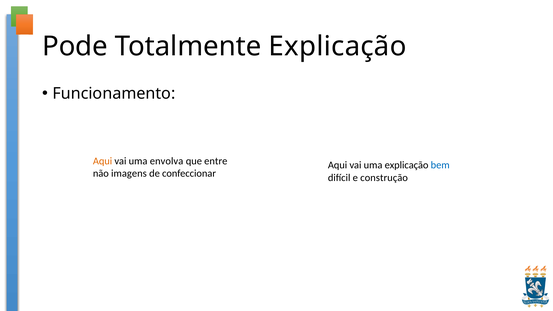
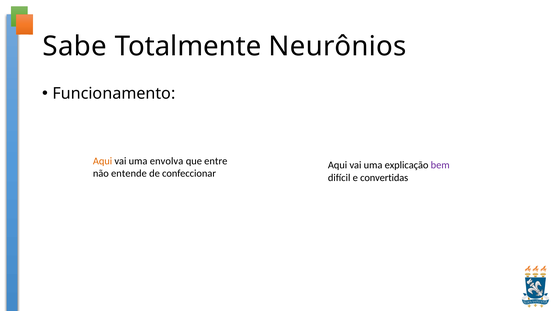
Pode: Pode -> Sabe (75, 46)
Totalmente Explicação: Explicação -> Neurônios (338, 46)
bem colour: blue -> purple (440, 165)
imagens: imagens -> entende (129, 174)
construção: construção -> convertidas (384, 178)
